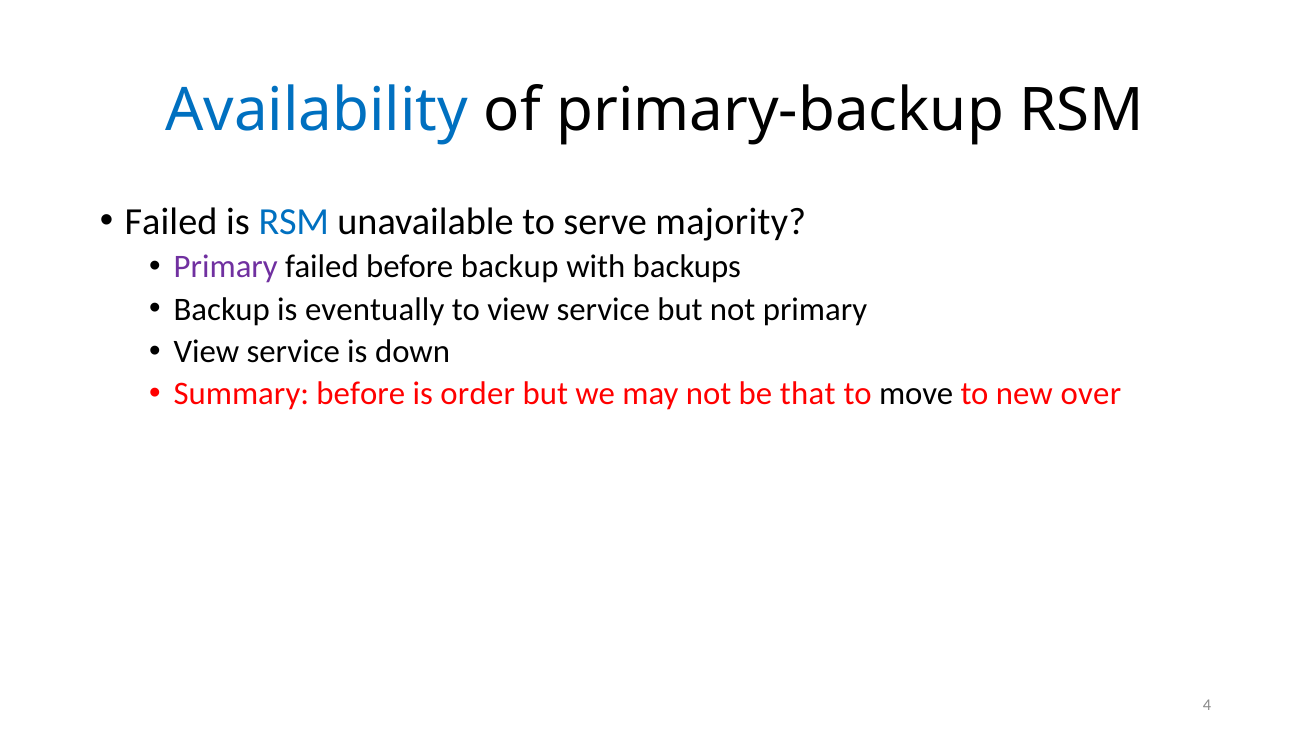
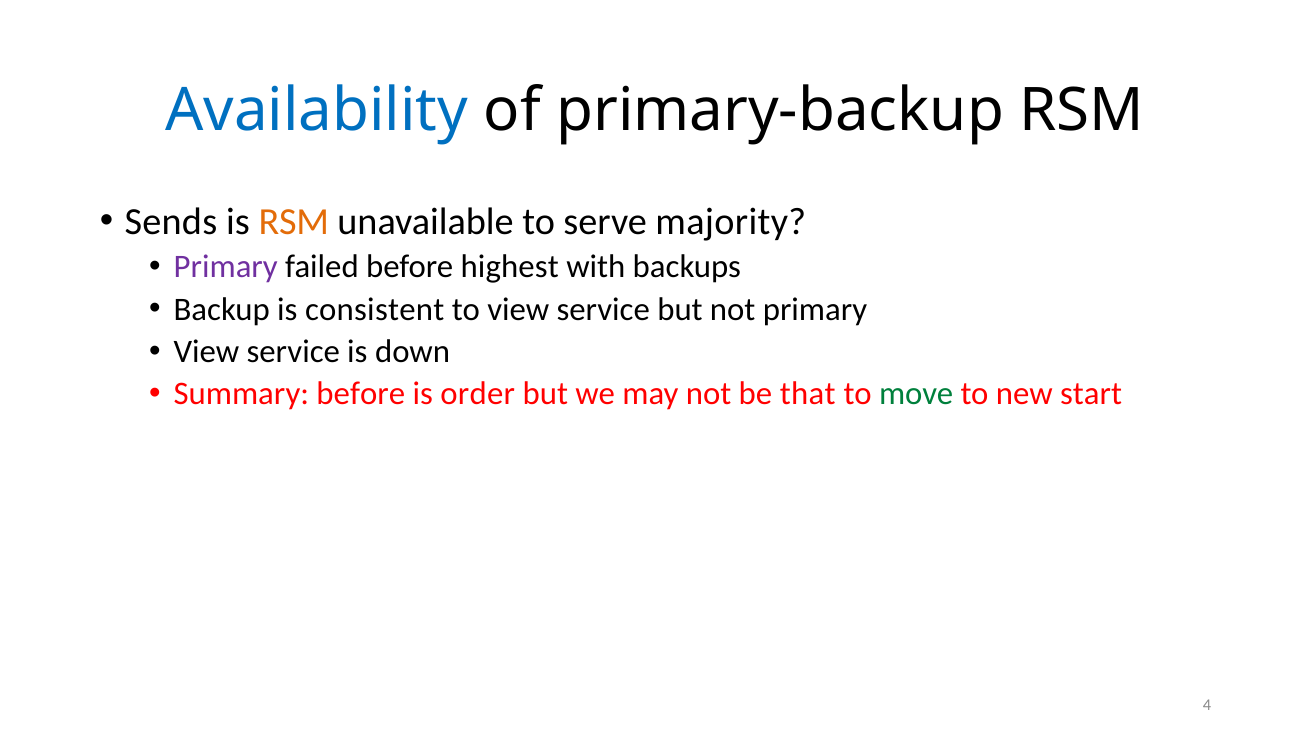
Failed: Failed -> Sends (171, 222)
RSM colour: blue -> orange (294, 222)
before backup: backup -> highest (510, 267)
eventually: eventually -> consistent (375, 309)
move colour: black -> green (916, 393)
over: over -> start (1091, 393)
